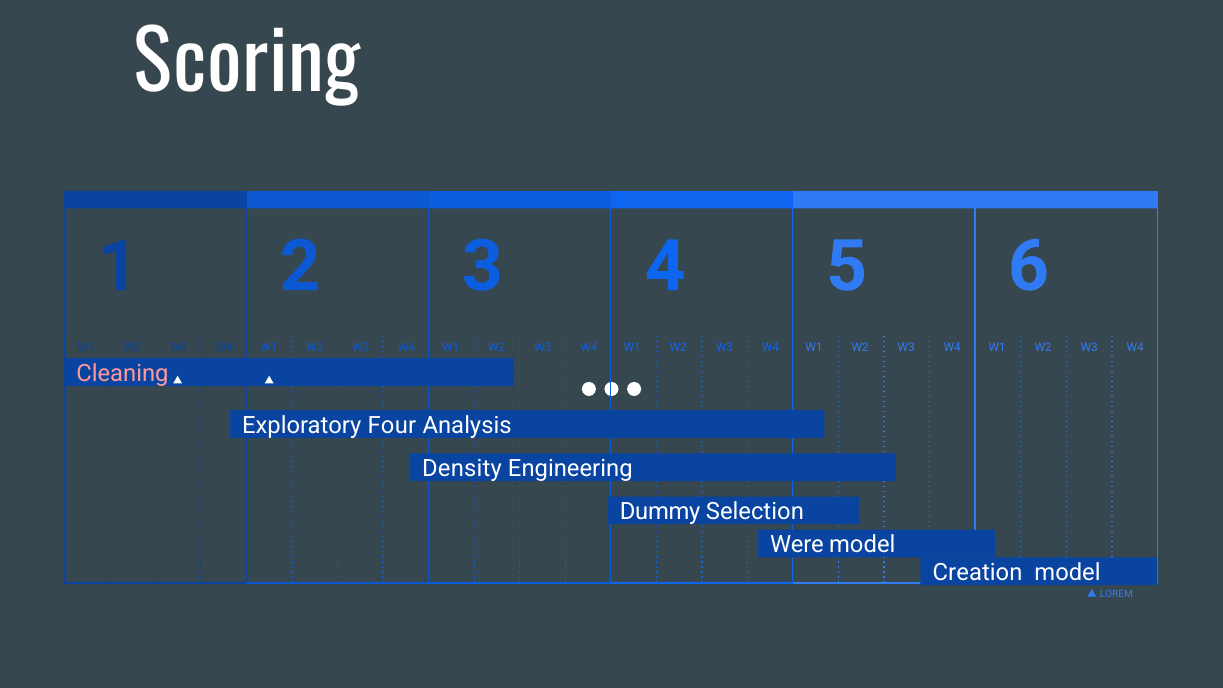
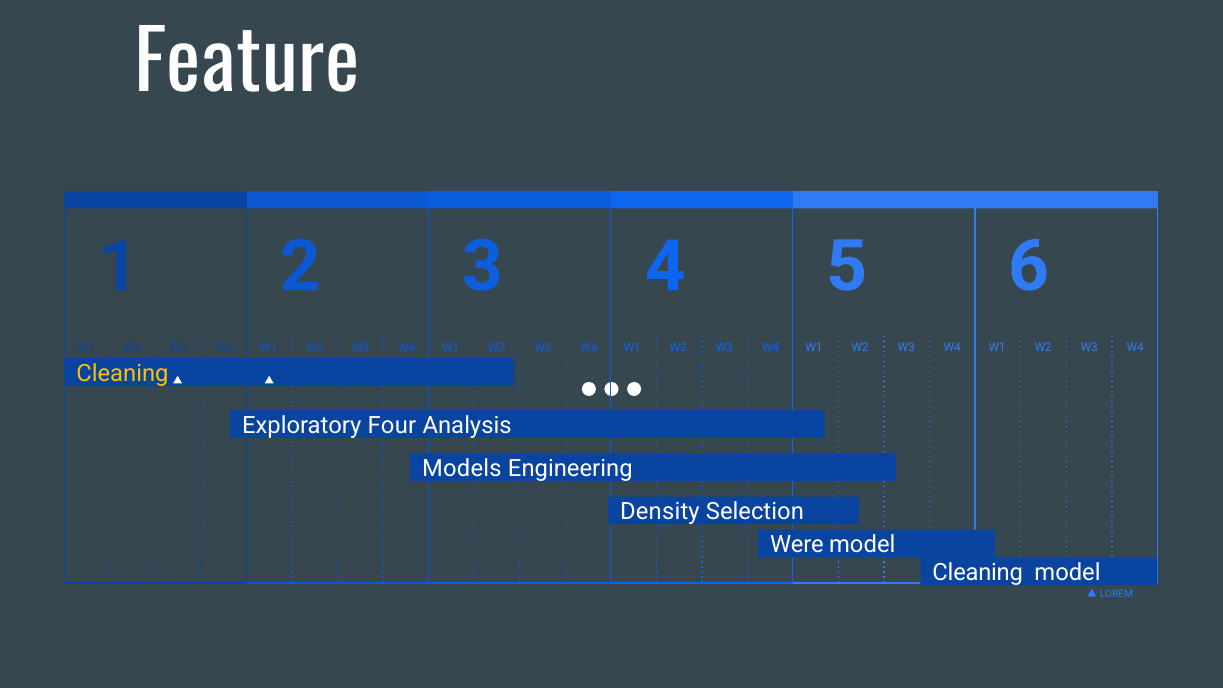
Scoring: Scoring -> Feature (247, 64)
Cleaning colour: pink -> yellow (122, 374)
Density: Density -> Models (462, 469)
Dummy: Dummy -> Density (660, 512)
Creation: Creation -> Cleaning (978, 573)
